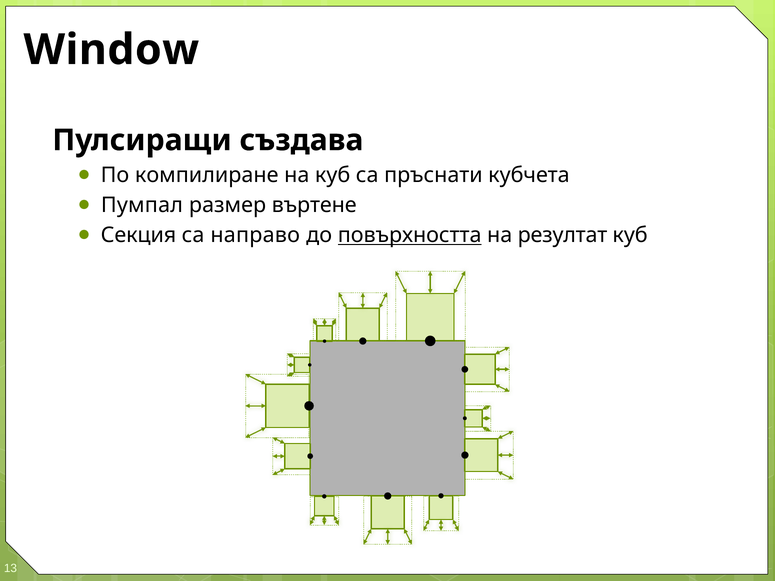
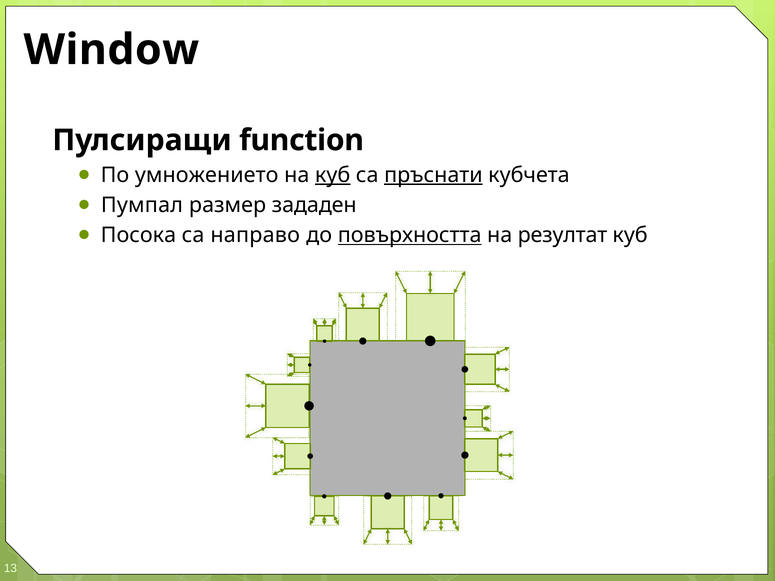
създава: създава -> function (302, 140)
компилиране: компилиране -> умножението (207, 175)
куб underline: none -> present (333, 175)
пръснати underline: none -> present (433, 175)
въртене: въртене -> зададен (314, 205)
Секция: Секция -> Посока (138, 235)
